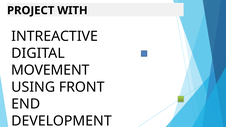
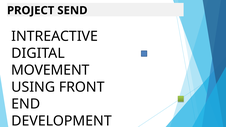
WITH: WITH -> SEND (72, 10)
